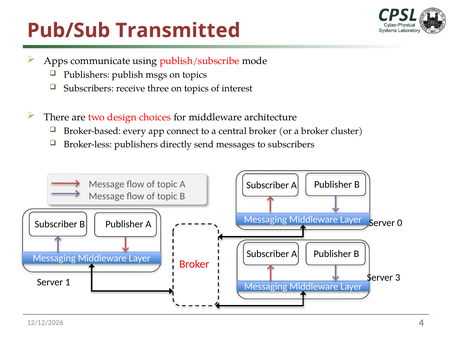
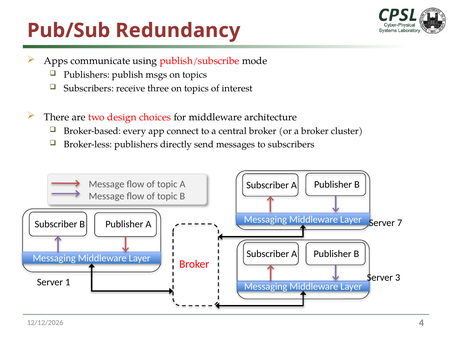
Transmitted: Transmitted -> Redundancy (178, 30)
0: 0 -> 7 (400, 223)
